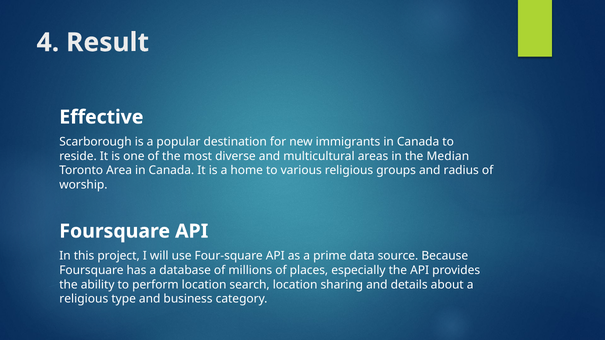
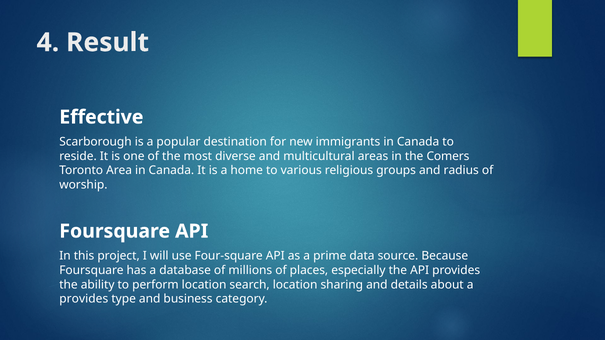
Median: Median -> Comers (448, 156)
religious: religious -> provides (84, 299)
